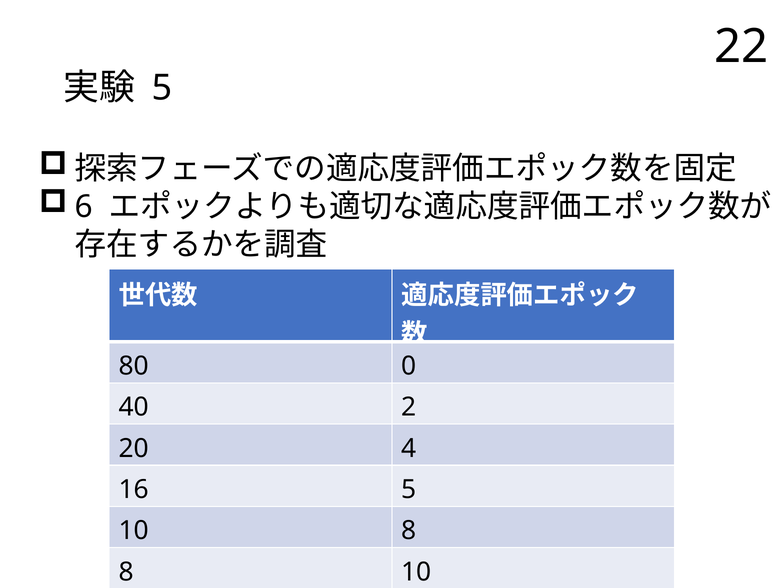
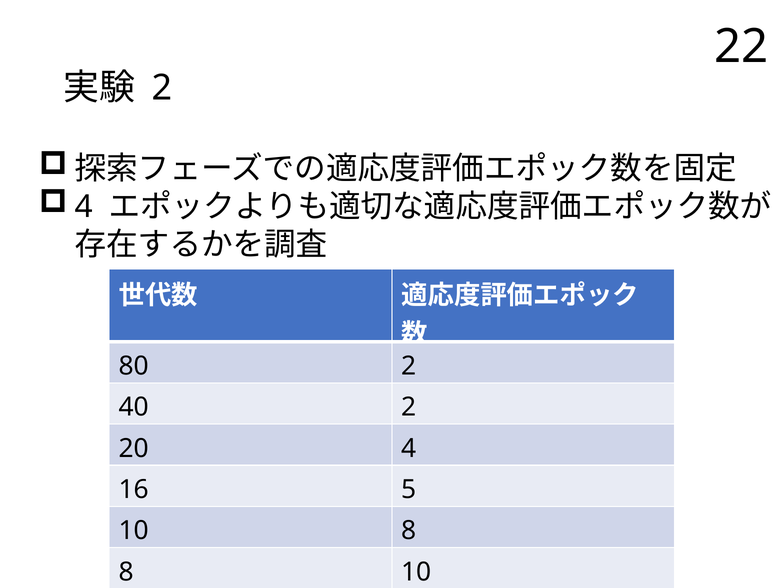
5: 5 -> 2 (162, 88)
6: 6 -> 4 (84, 207)
80 0: 0 -> 2 (409, 366)
